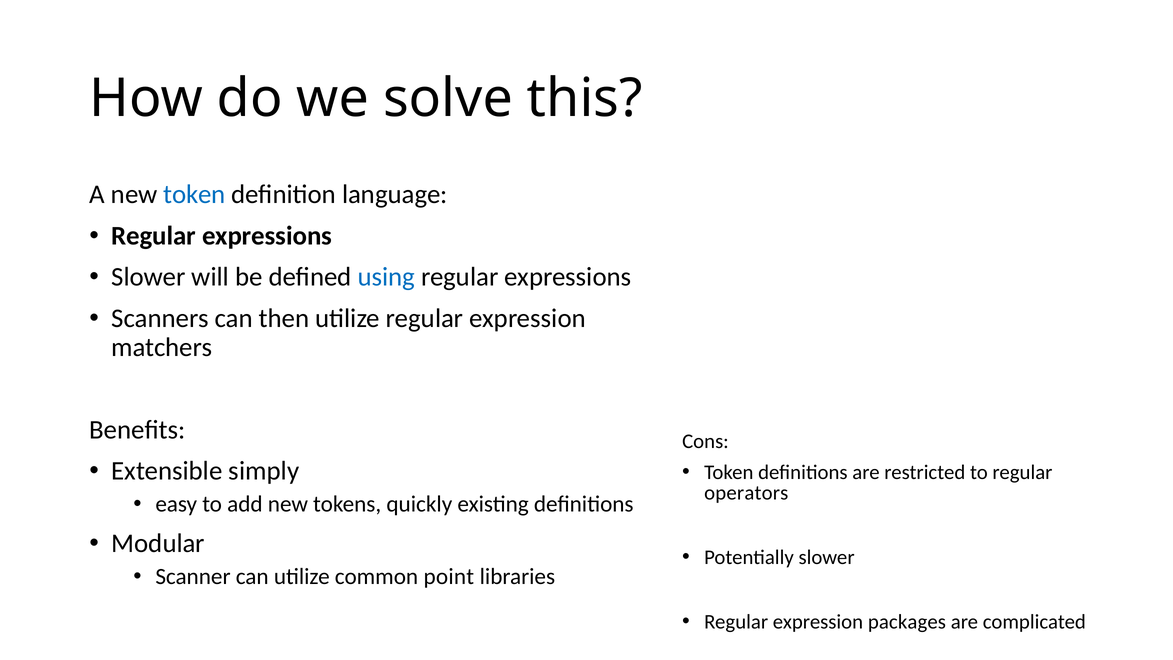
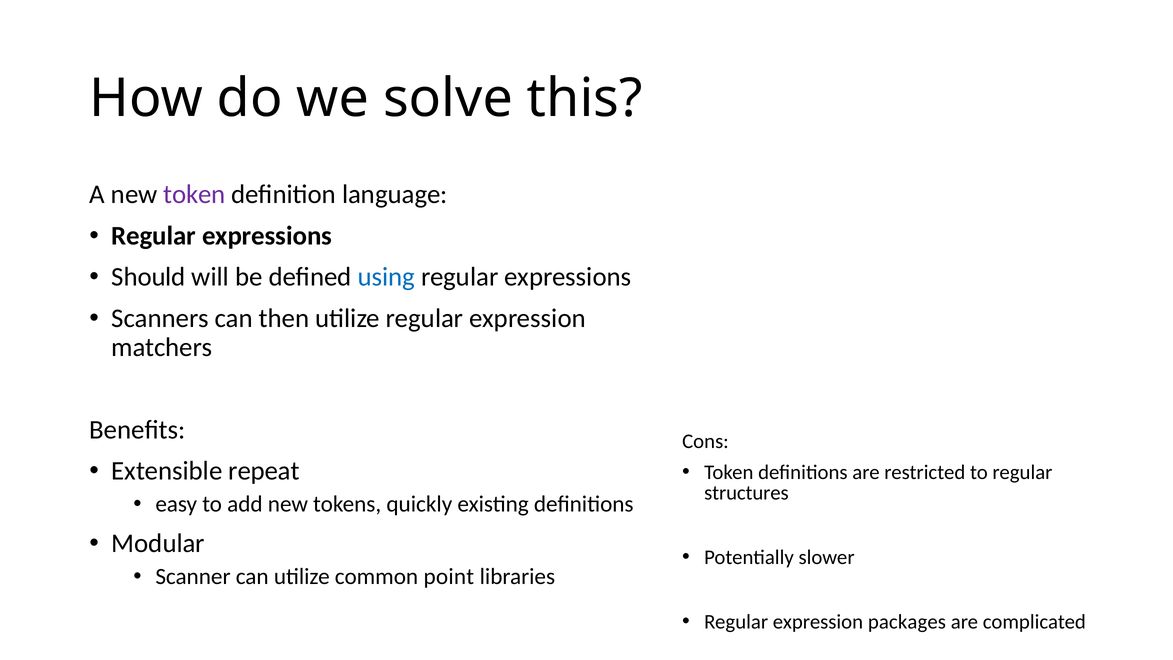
token colour: blue -> purple (194, 194)
Slower: Slower -> Should (148, 277)
simply: simply -> repeat (264, 471)
operators: operators -> structures (746, 493)
